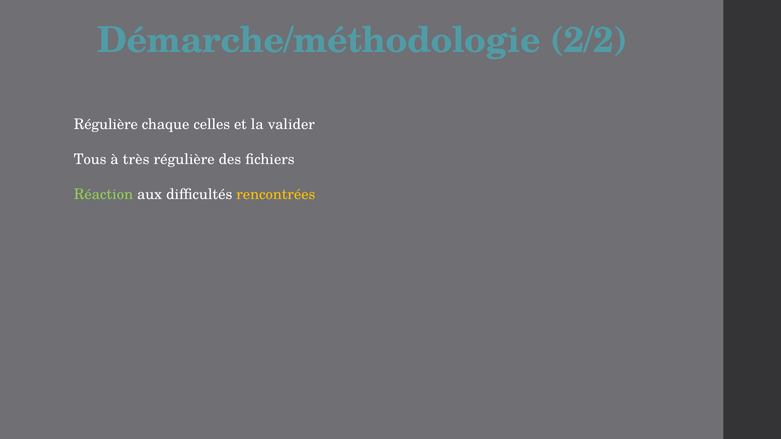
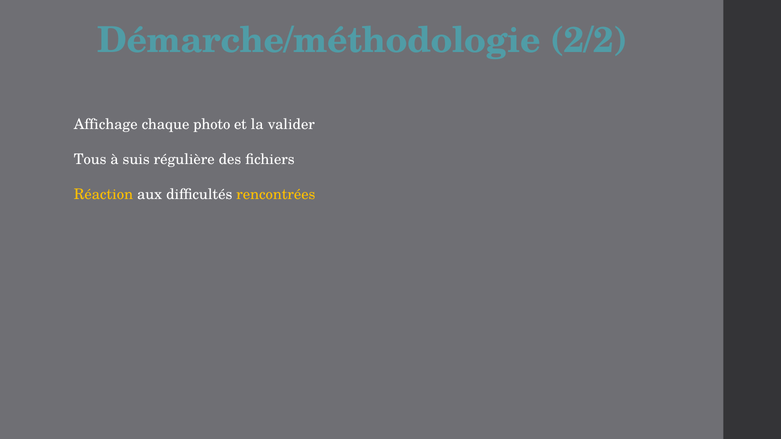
Régulière: Régulière -> Affichage (106, 124)
celles: celles -> photo (212, 124)
très: très -> suis (136, 160)
Réaction colour: light green -> yellow (103, 195)
